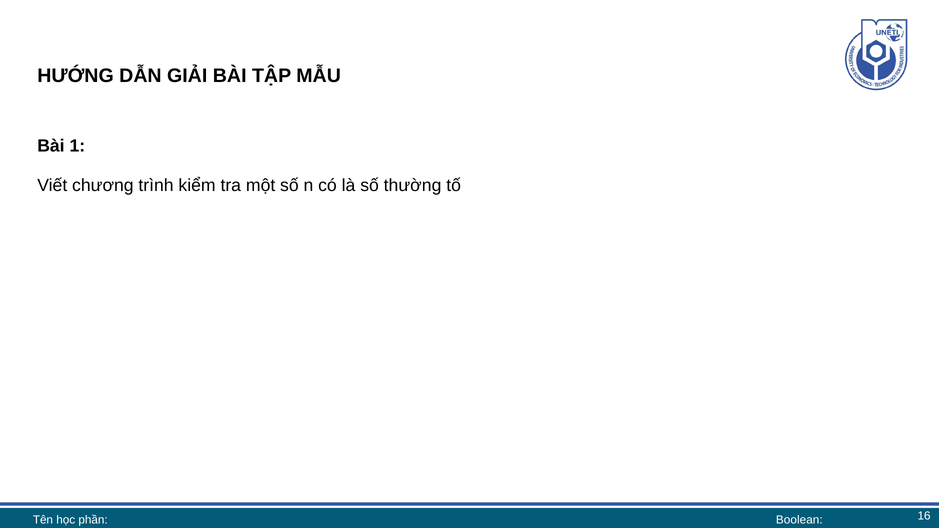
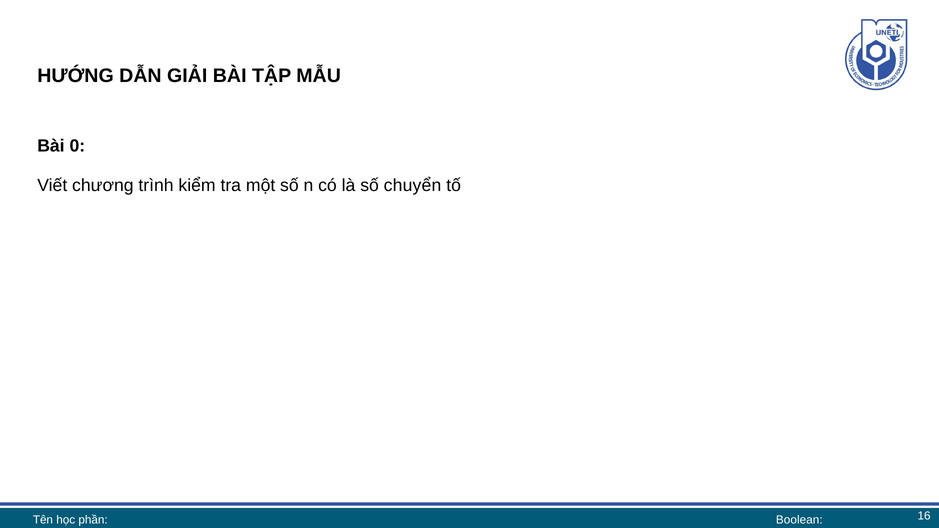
1: 1 -> 0 (77, 146)
thường: thường -> chuyển (413, 186)
